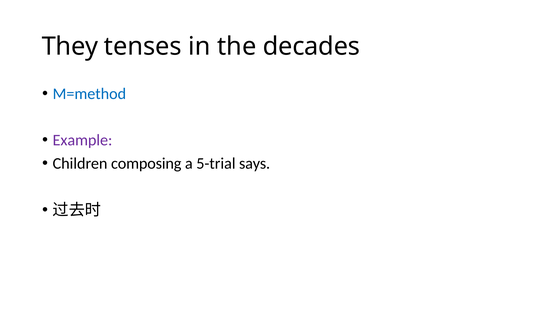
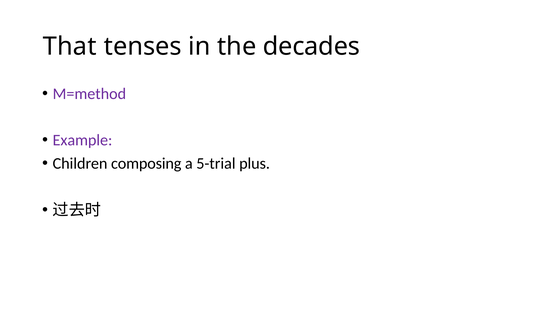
They: They -> That (70, 47)
M=method colour: blue -> purple (89, 94)
says: says -> plus (255, 163)
